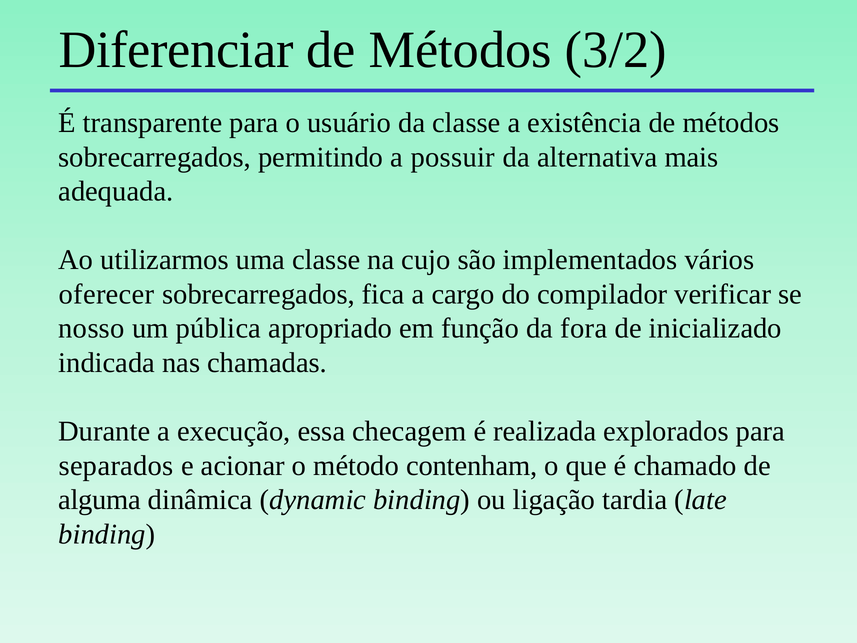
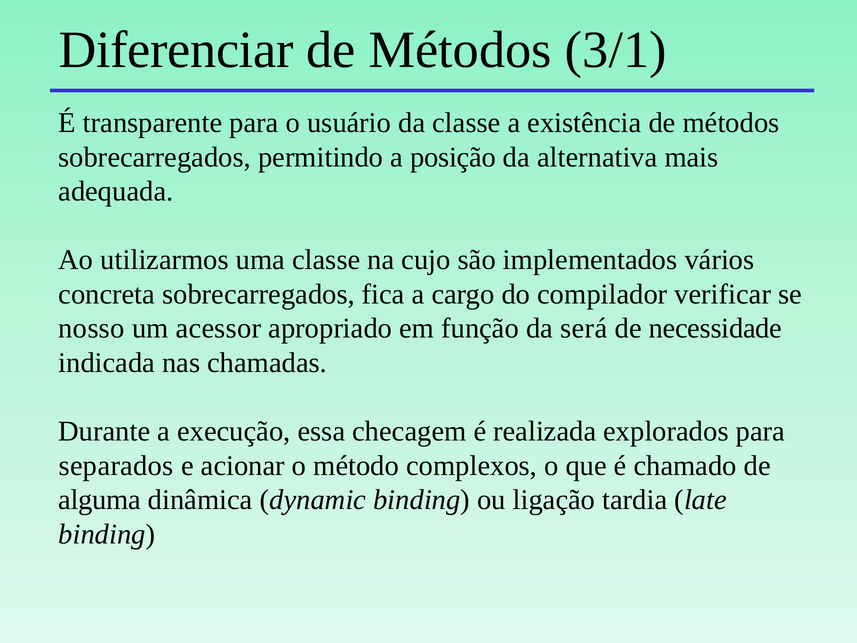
3/2: 3/2 -> 3/1 (616, 50)
possuir: possuir -> posição (453, 157)
oferecer: oferecer -> concreta (107, 294)
pública: pública -> acessor (218, 328)
fora: fora -> será (584, 328)
inicializado: inicializado -> necessidade (715, 328)
contenham: contenham -> complexos (472, 466)
